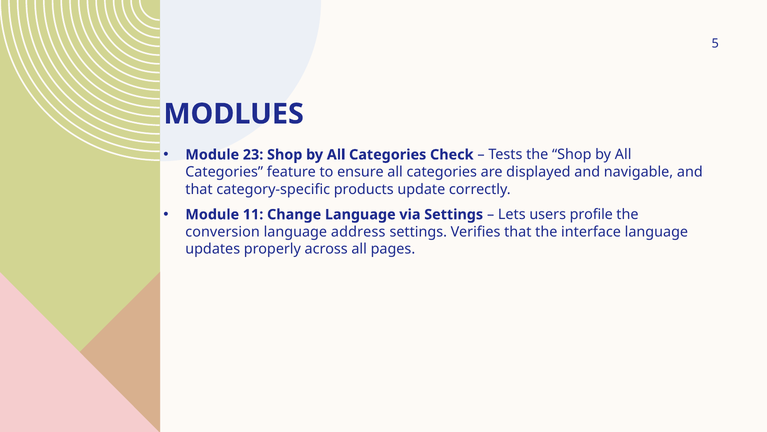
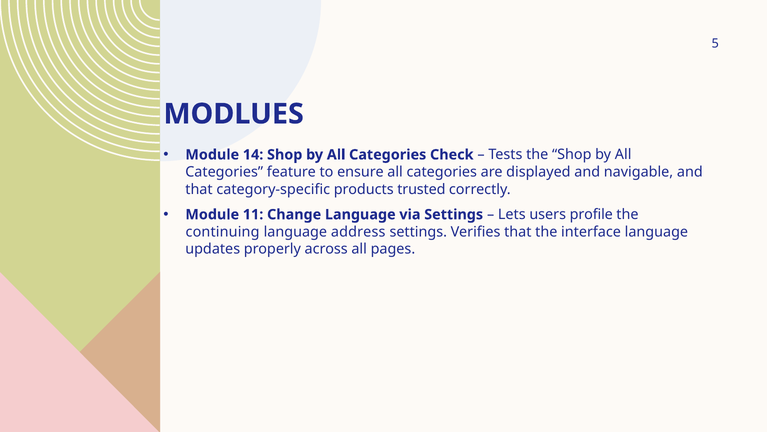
23: 23 -> 14 (253, 155)
update: update -> trusted (421, 189)
conversion: conversion -> continuing (223, 232)
